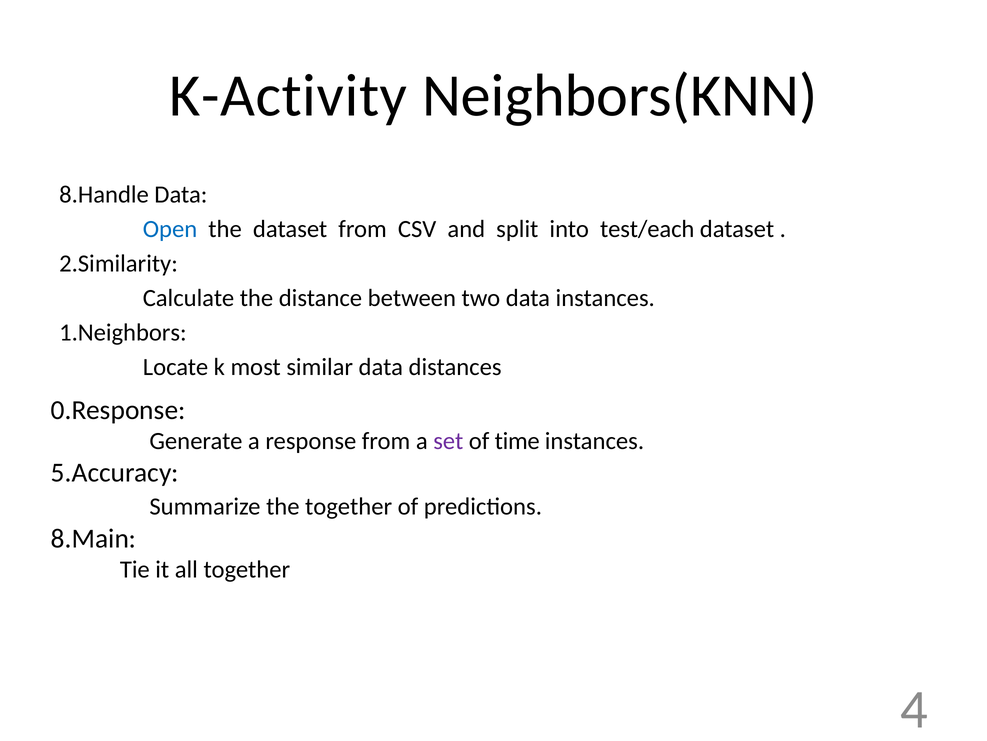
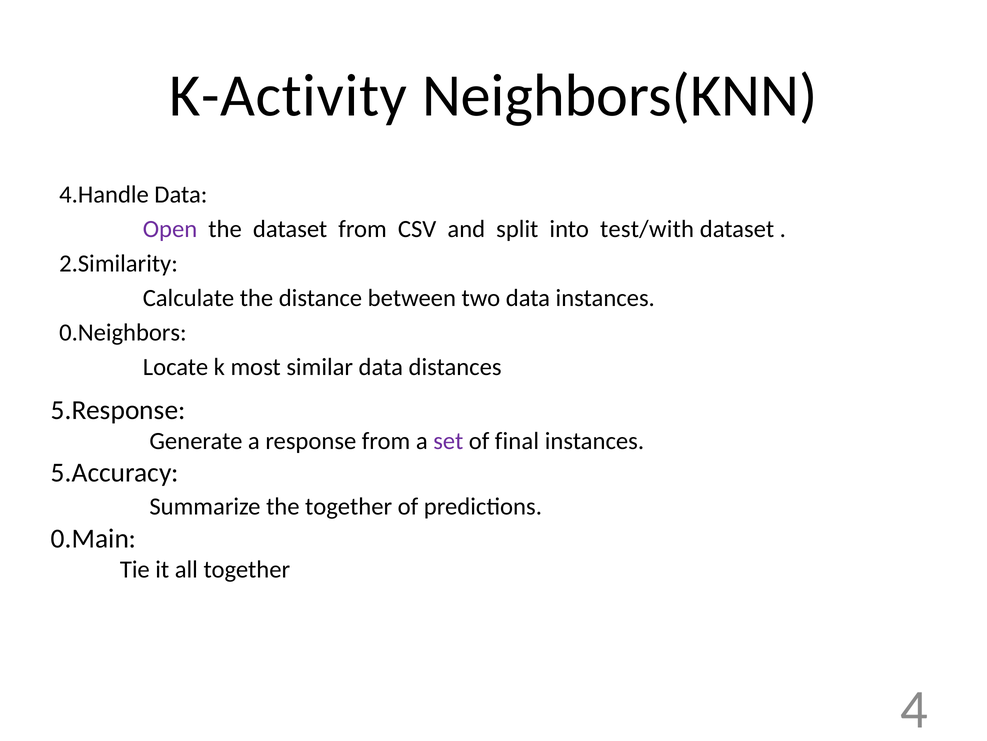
8.Handle: 8.Handle -> 4.Handle (104, 194)
Open colour: blue -> purple (170, 229)
test/each: test/each -> test/with (647, 229)
1.Neighbors: 1.Neighbors -> 0.Neighbors (123, 332)
0.Response: 0.Response -> 5.Response (118, 410)
time: time -> final (517, 441)
8.Main: 8.Main -> 0.Main (94, 538)
